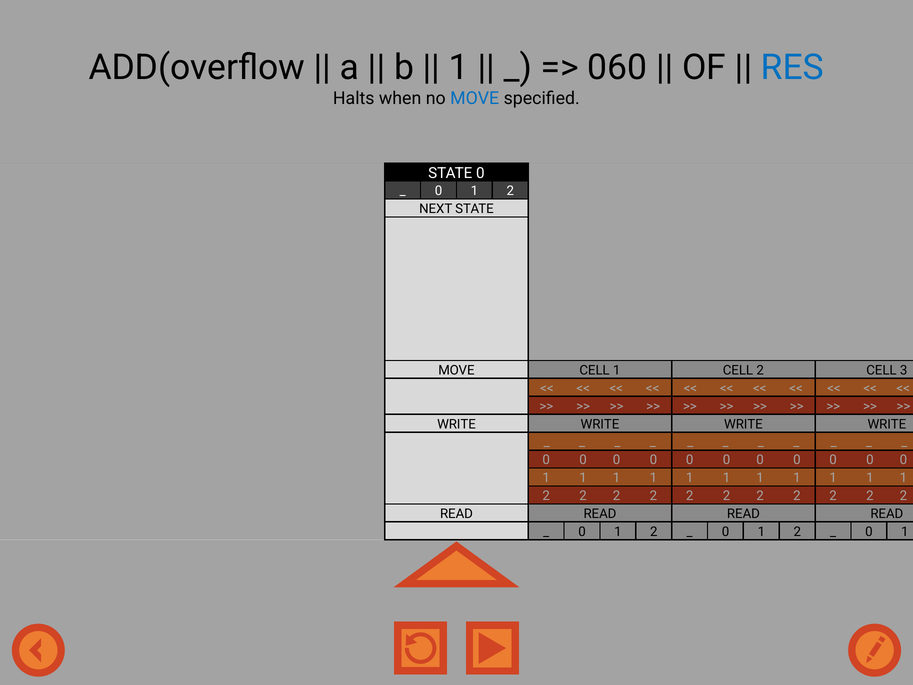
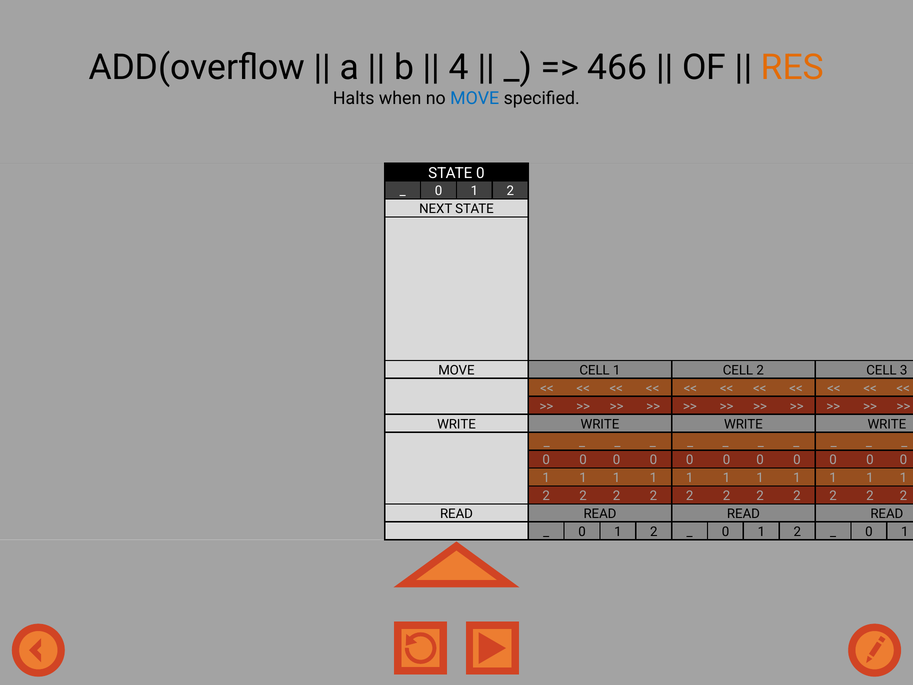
1: 1 -> 4 (459, 67)
060: 060 -> 466 (617, 67)
RES colour: blue -> orange (792, 67)
